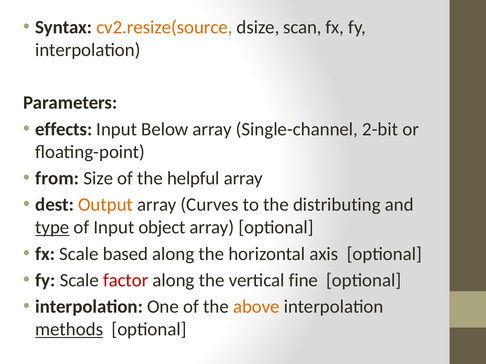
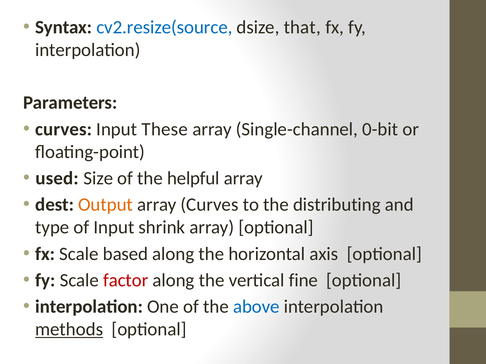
cv2.resize(source colour: orange -> blue (164, 27)
scan: scan -> that (302, 27)
effects: effects -> curves (64, 129)
Below: Below -> These (165, 129)
2-bit: 2-bit -> 0-bit (380, 129)
from: from -> used (57, 179)
type underline: present -> none (52, 228)
object: object -> shrink (162, 228)
above colour: orange -> blue (256, 307)
